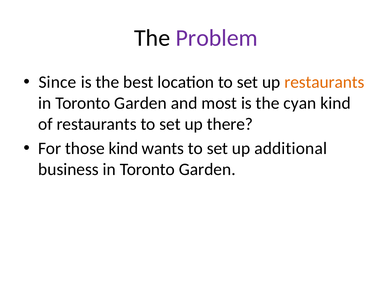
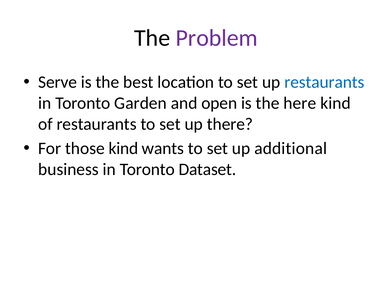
Since: Since -> Serve (58, 82)
restaurants colour: orange -> blue (324, 82)
most: most -> open (219, 103)
cyan: cyan -> here (300, 103)
business in Toronto Garden: Garden -> Dataset (207, 169)
